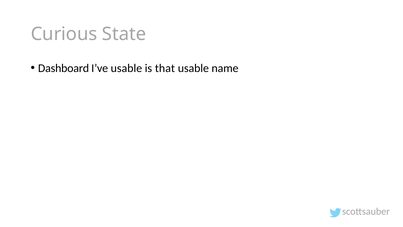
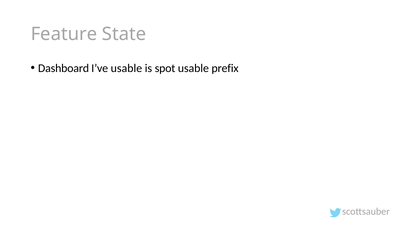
Curious: Curious -> Feature (64, 34)
that: that -> spot (165, 68)
name: name -> prefix (225, 68)
